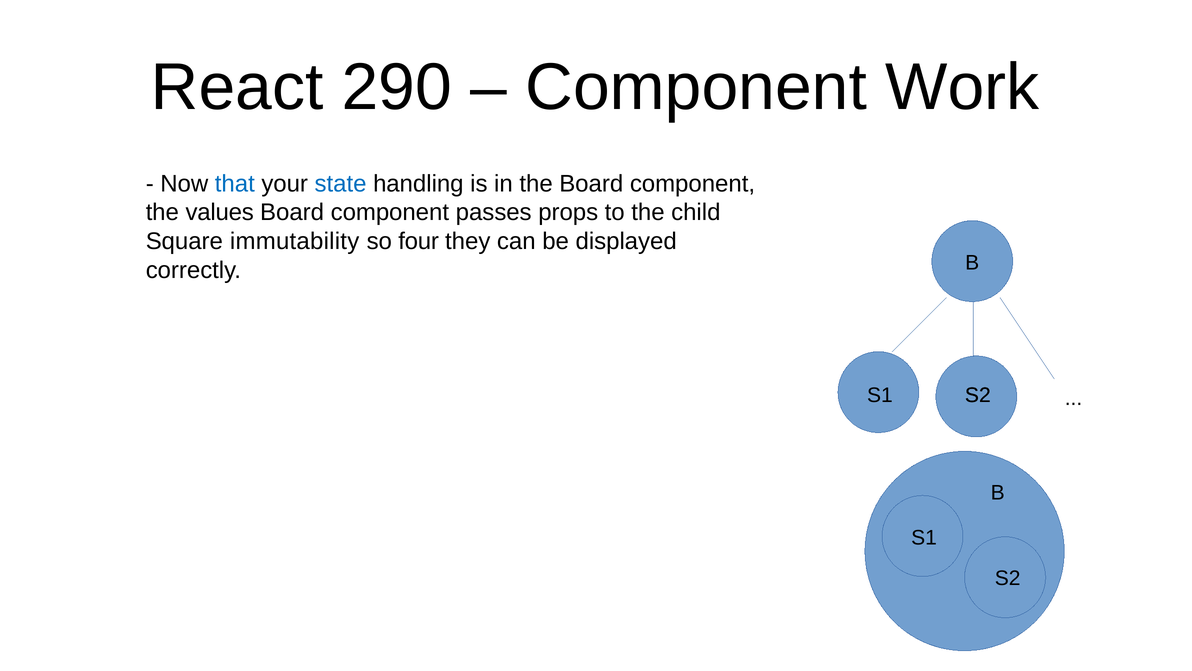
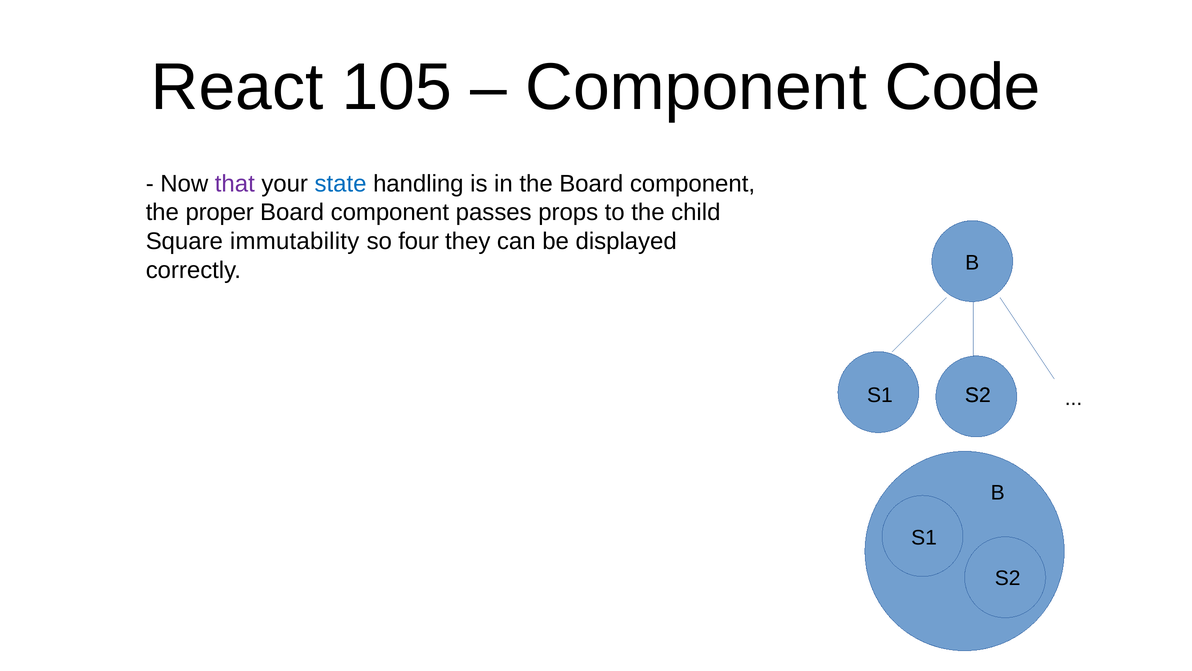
290: 290 -> 105 (397, 87)
Work: Work -> Code (963, 87)
that colour: blue -> purple (235, 184)
values: values -> proper (220, 212)
